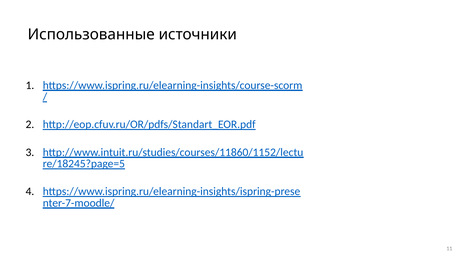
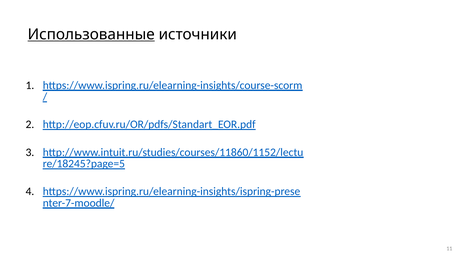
Использованные underline: none -> present (91, 34)
